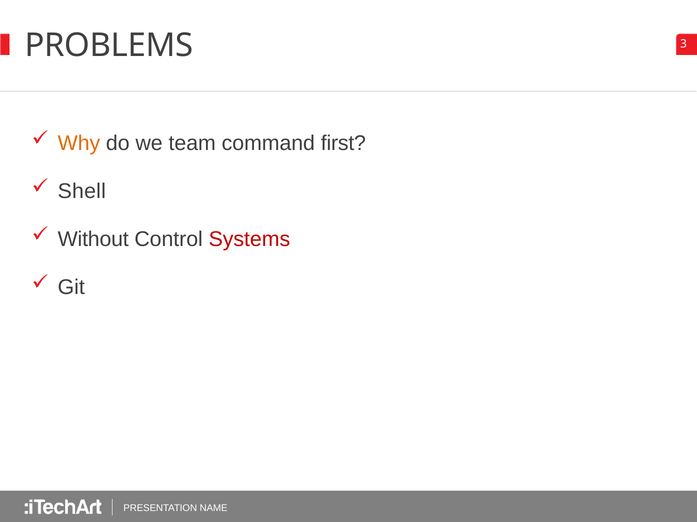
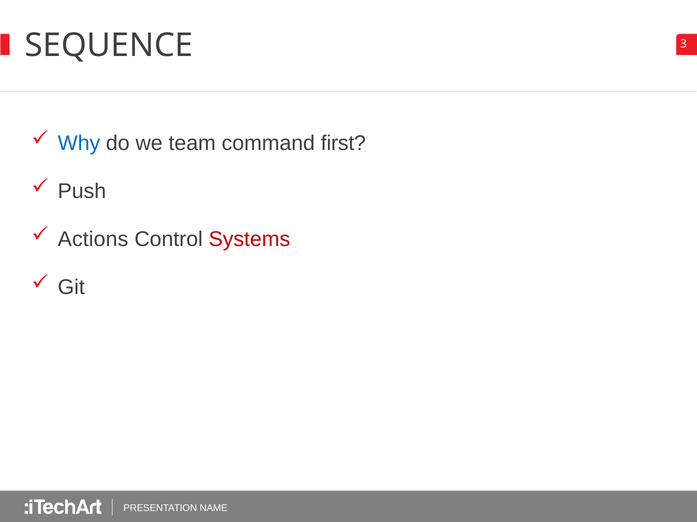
PROBLEMS: PROBLEMS -> SEQUENCE (109, 45)
Why colour: orange -> blue (79, 144)
Shell: Shell -> Push (82, 192)
Without: Without -> Actions (93, 240)
